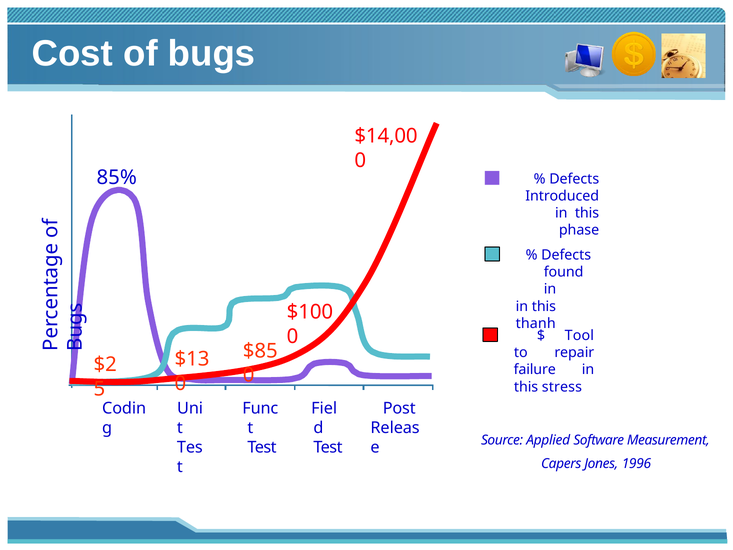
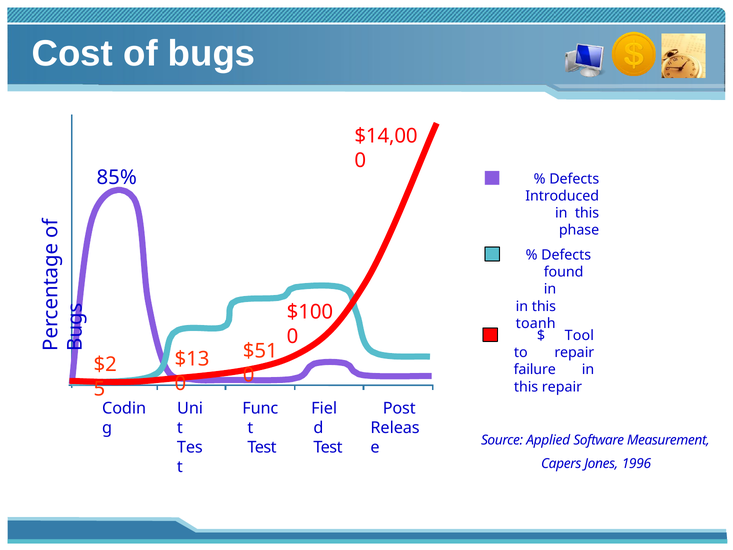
thanh: thanh -> toanh (536, 323)
$85: $85 -> $51 (260, 351)
this stress: stress -> repair (562, 387)
